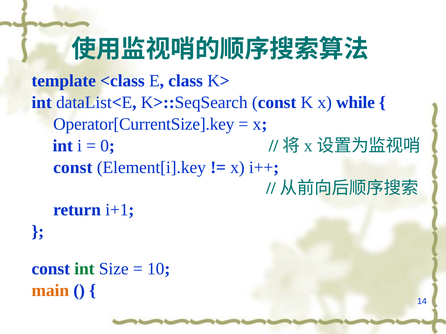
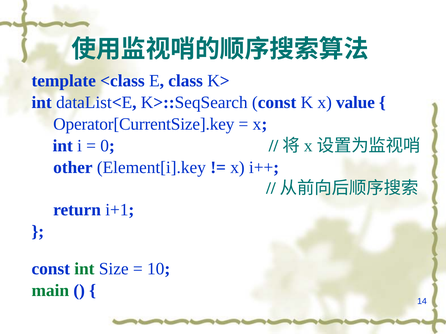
while: while -> value (355, 103)
const: const -> other (73, 168)
main colour: orange -> green (50, 291)
